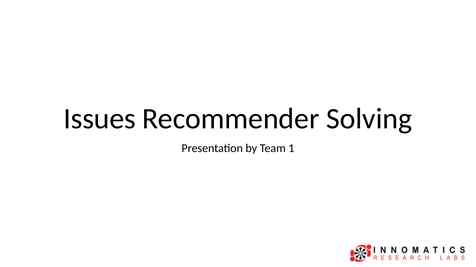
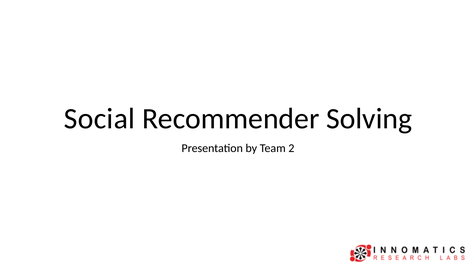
Issues: Issues -> Social (99, 119)
1: 1 -> 2 (291, 149)
